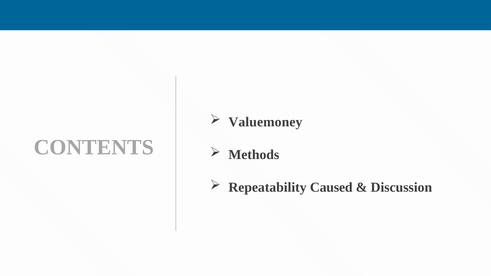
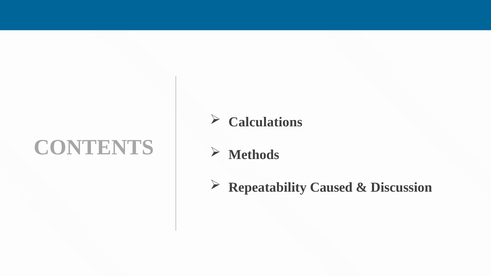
Valuemoney: Valuemoney -> Calculations (265, 122)
